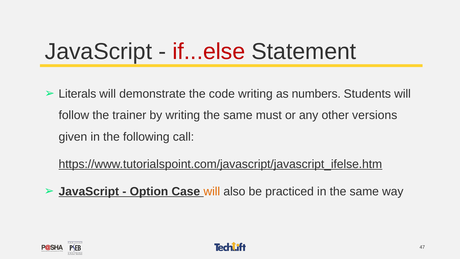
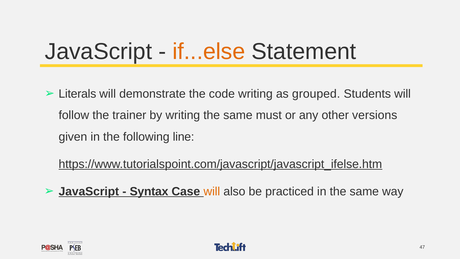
if...else colour: red -> orange (209, 52)
numbers: numbers -> grouped (316, 94)
call: call -> line (184, 137)
Option: Option -> Syntax (149, 191)
